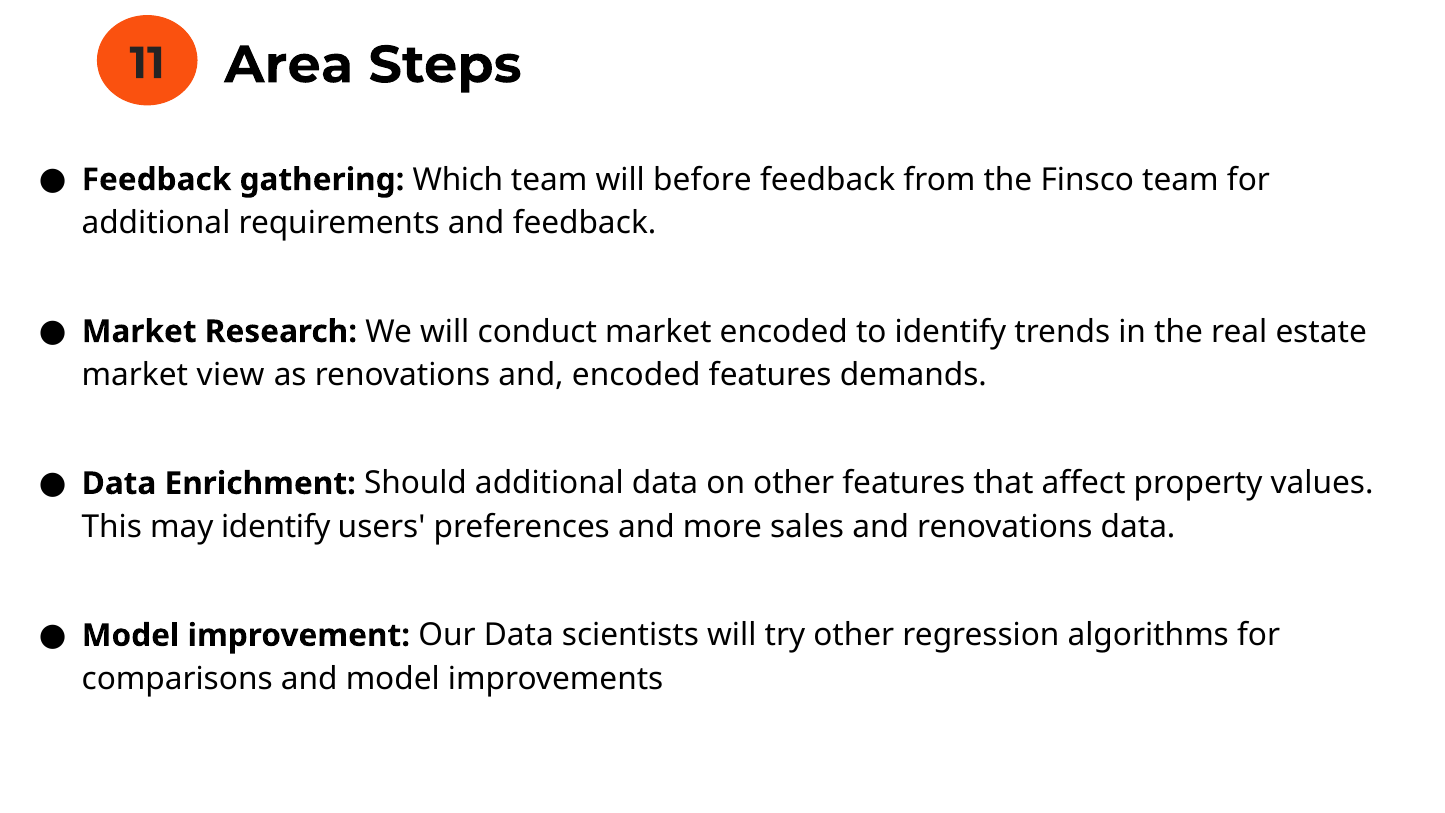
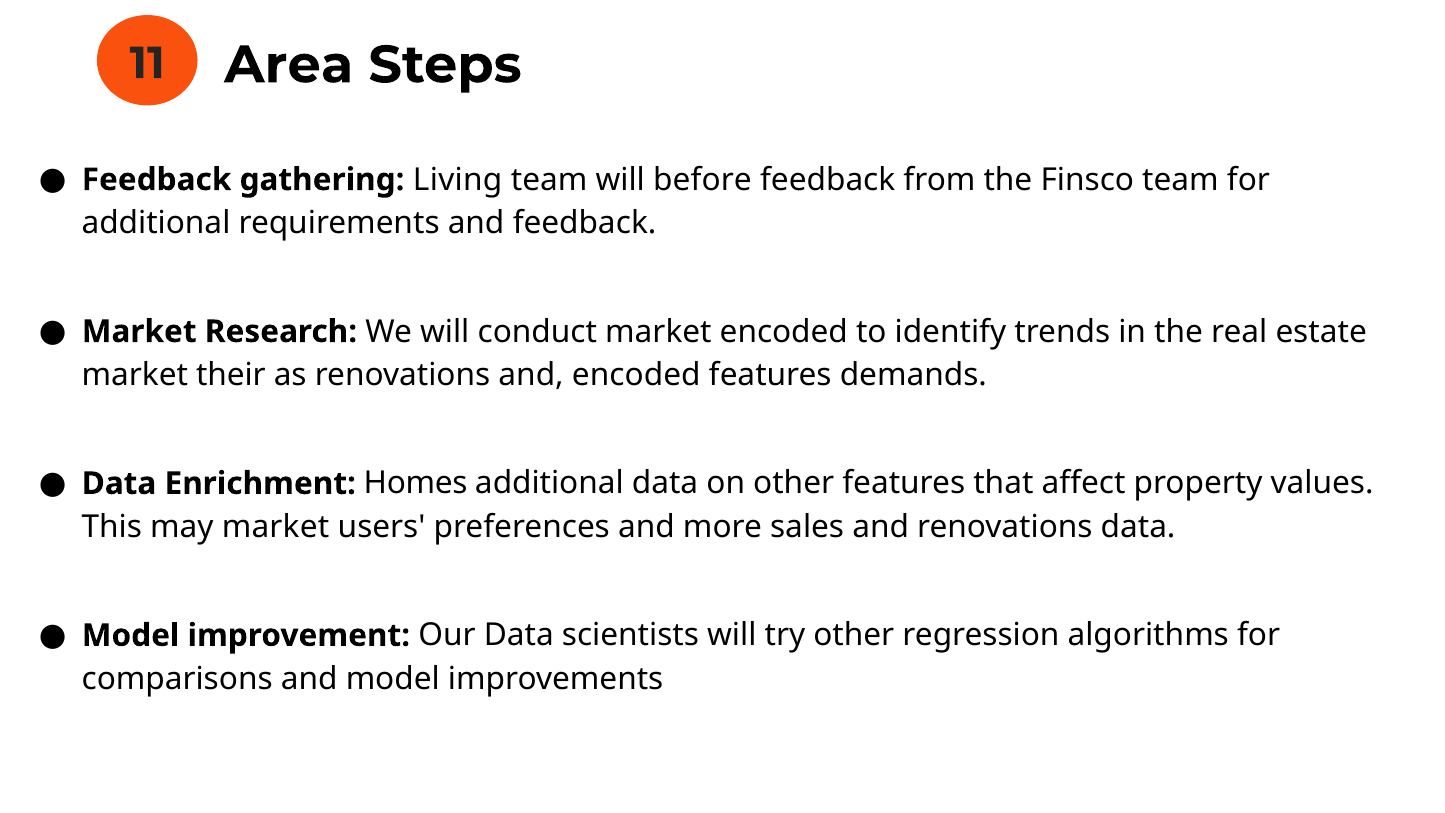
Which: Which -> Living (458, 180)
view: view -> their (231, 375)
Should: Should -> Homes (416, 483)
may identify: identify -> market (276, 527)
